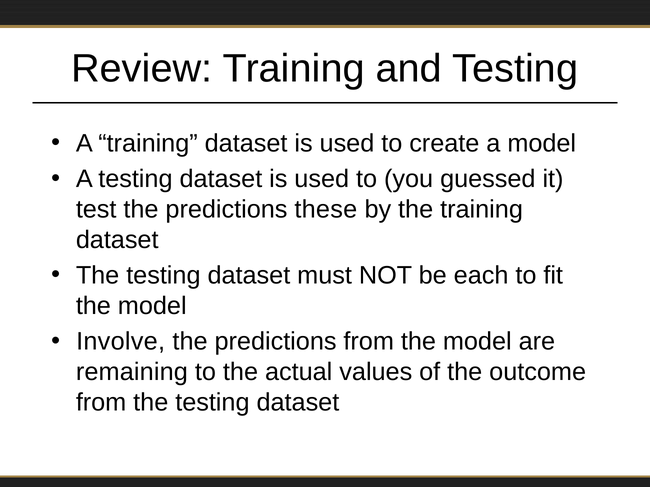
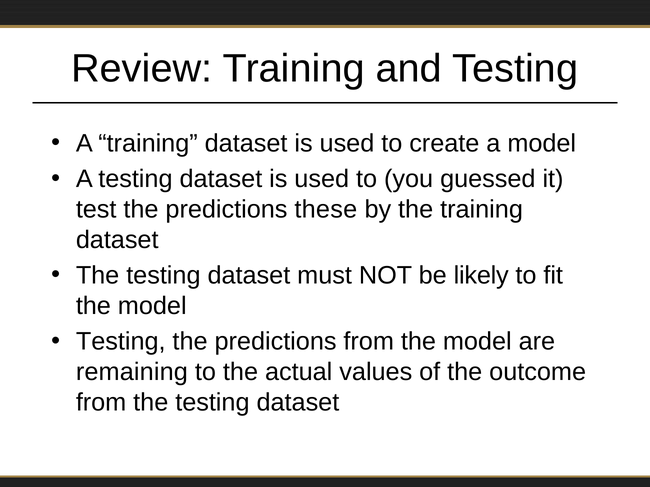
each: each -> likely (481, 276)
Involve: Involve -> Testing (121, 342)
